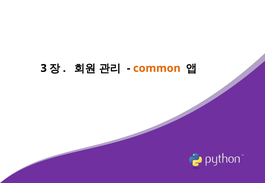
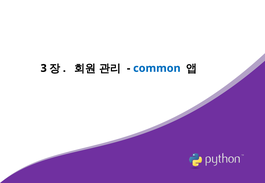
common colour: orange -> blue (157, 68)
